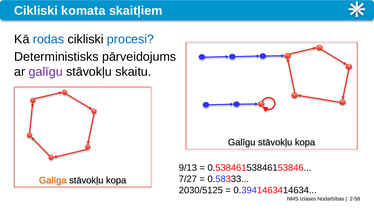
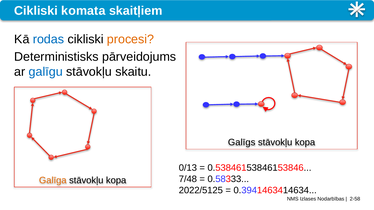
procesi colour: blue -> orange (131, 39)
galīgu colour: purple -> blue (46, 72)
Galīgu: Galīgu -> Galīgs (242, 143)
9/13: 9/13 -> 0/13 (188, 168)
7/27: 7/27 -> 7/48 (188, 179)
2030/5125: 2030/5125 -> 2022/5125 (201, 191)
